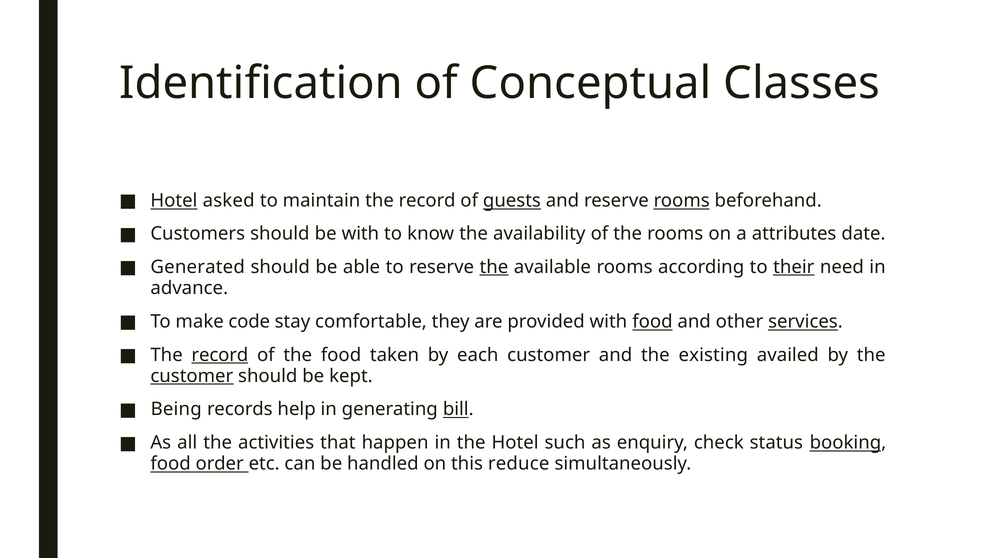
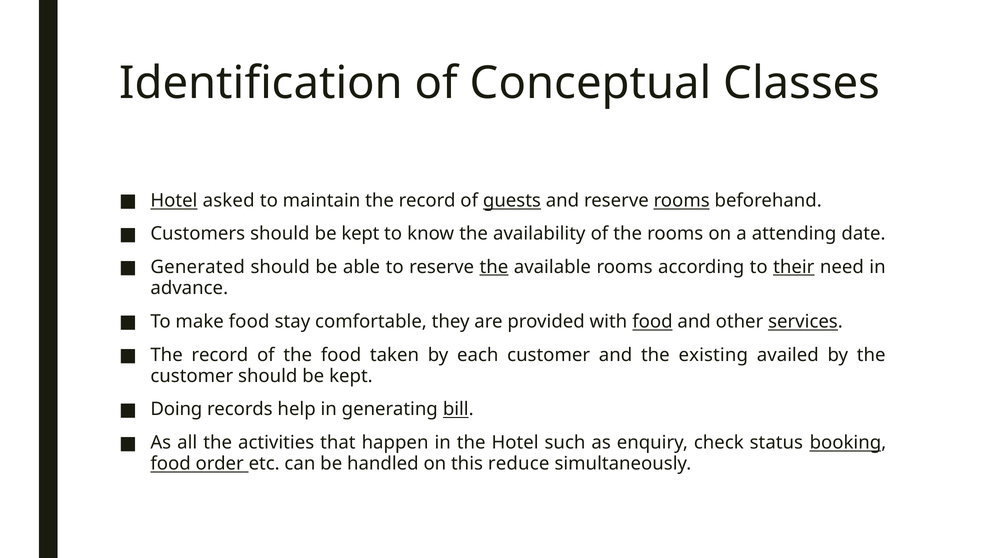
Customers should be with: with -> kept (360, 234)
attributes: attributes -> attending (794, 234)
make code: code -> food (249, 322)
record underline: present -> none (220, 355)
customer underline: present -> none (192, 376)
Being: Being -> Doing (176, 410)
